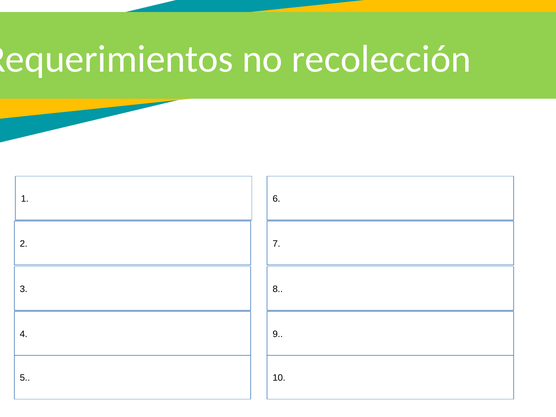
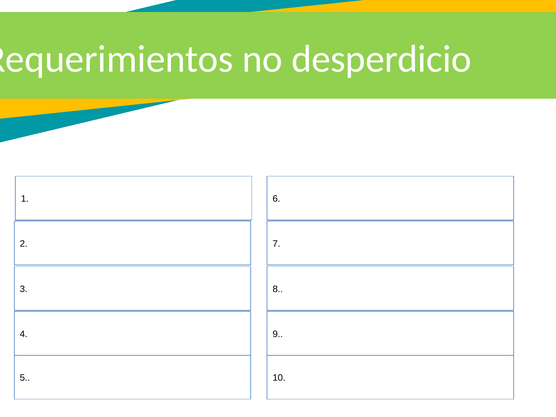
recolección: recolección -> desperdicio (381, 59)
